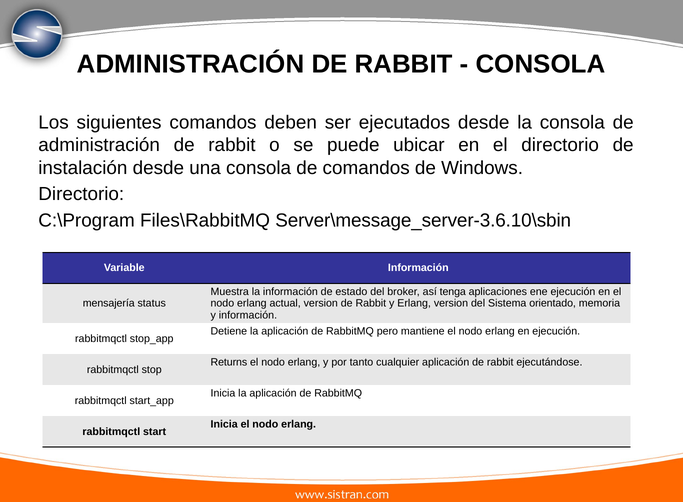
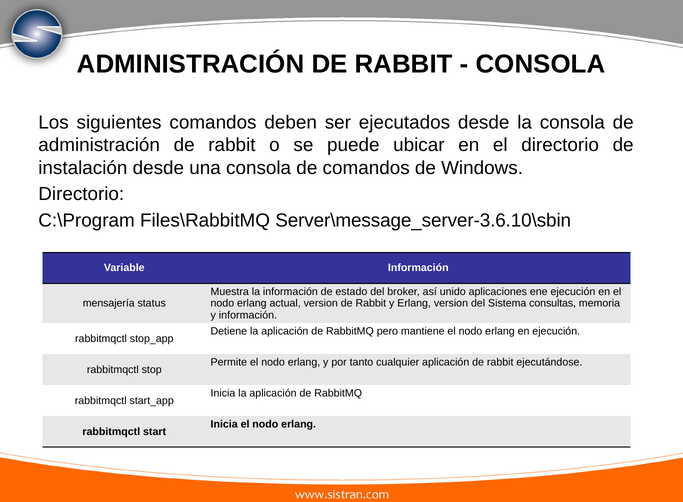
tenga: tenga -> unido (453, 292)
orientado: orientado -> consultas (553, 303)
Returns: Returns -> Permite (229, 362)
